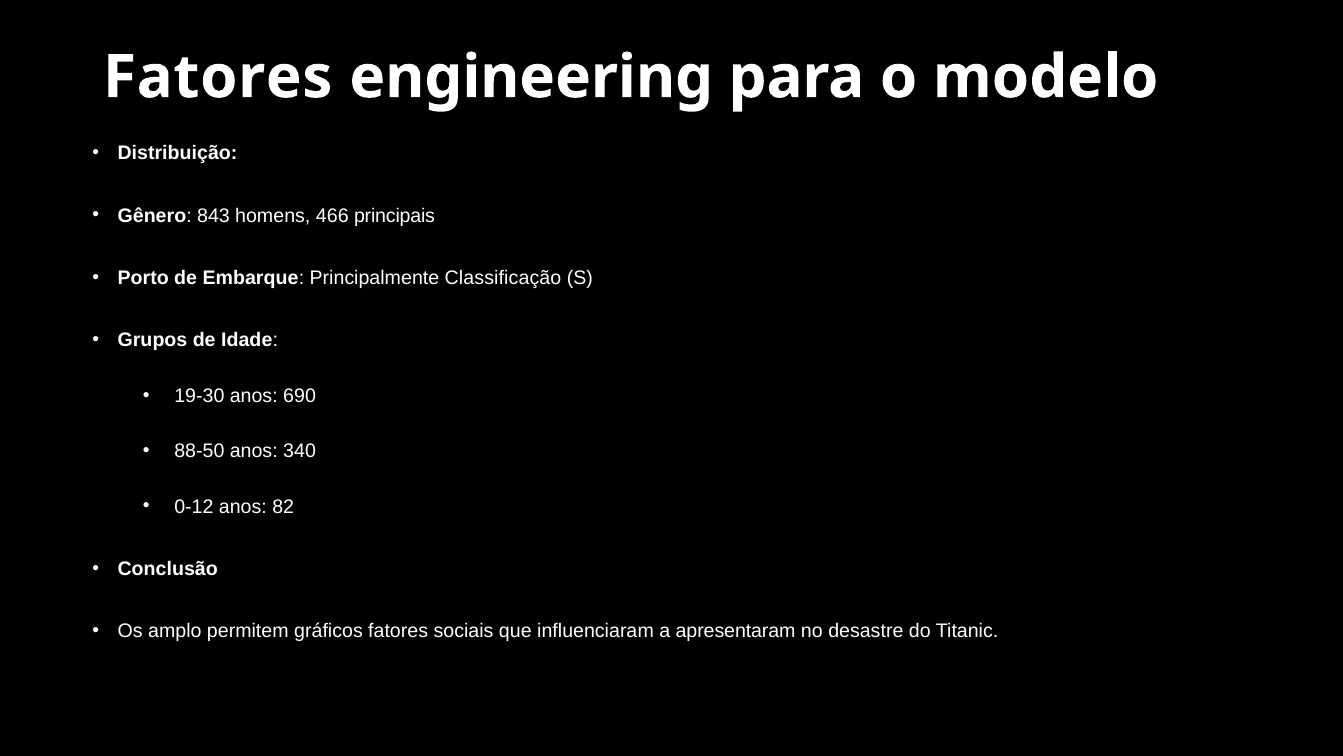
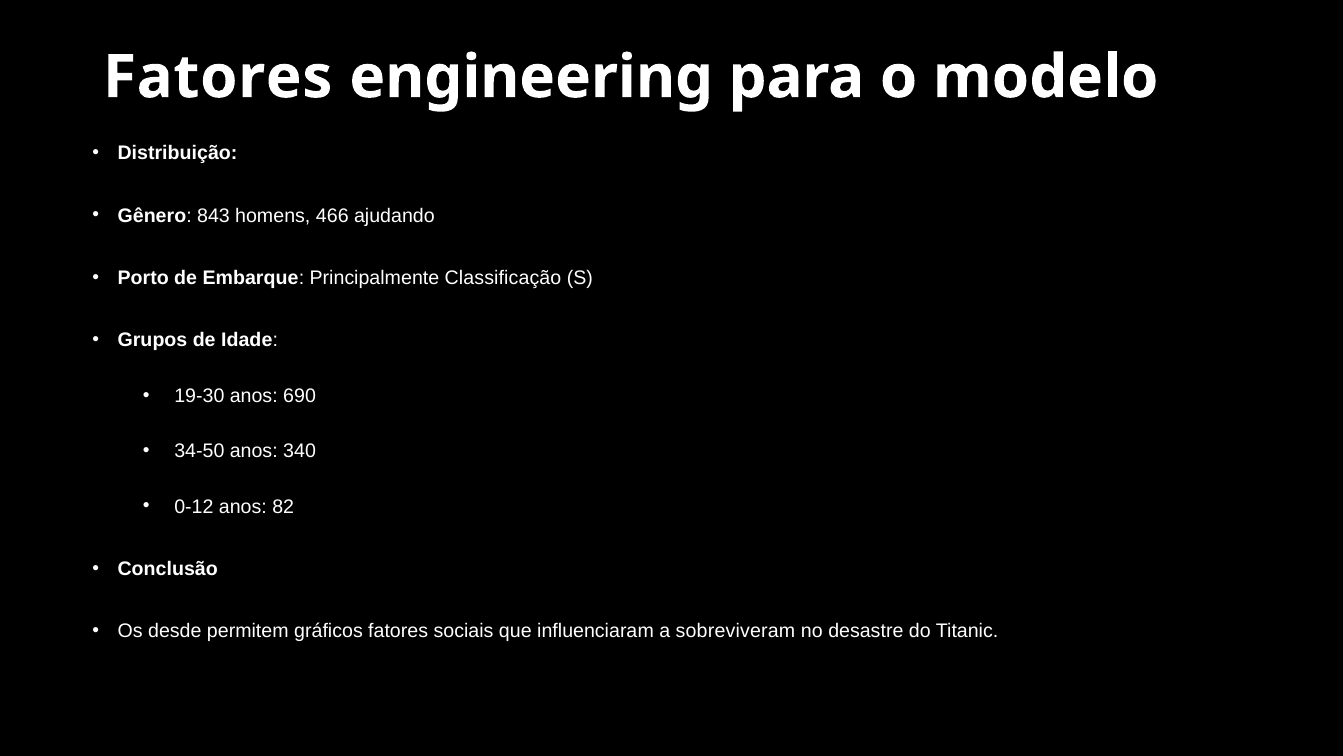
principais: principais -> ajudando (394, 215)
88-50: 88-50 -> 34-50 (199, 451)
amplo: amplo -> desde (175, 631)
apresentaram: apresentaram -> sobreviveram (735, 631)
